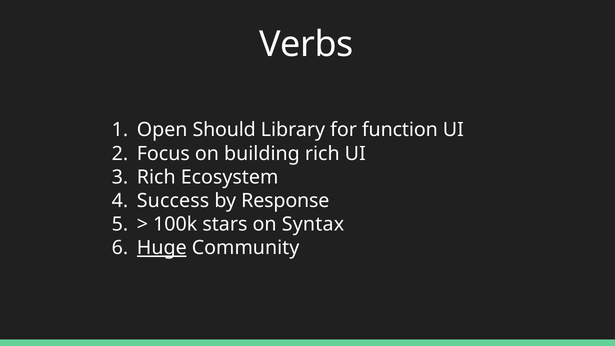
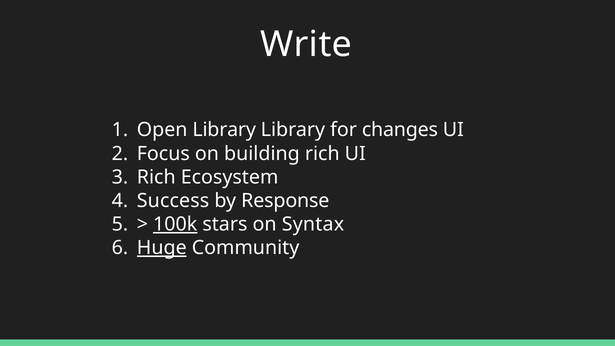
Verbs: Verbs -> Write (306, 44)
Open Should: Should -> Library (224, 130)
function: function -> changes (400, 130)
100k underline: none -> present (175, 224)
